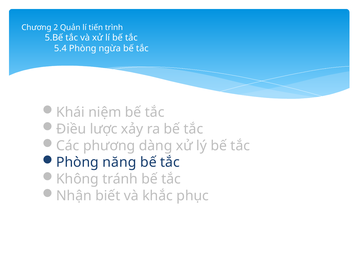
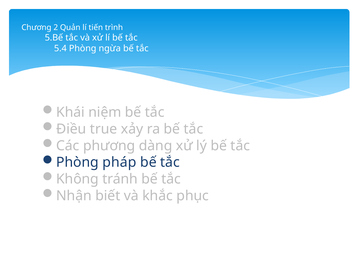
lược: lược -> true (104, 129)
năng: năng -> pháp (119, 163)
